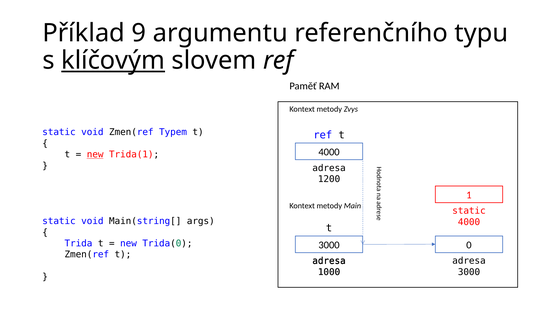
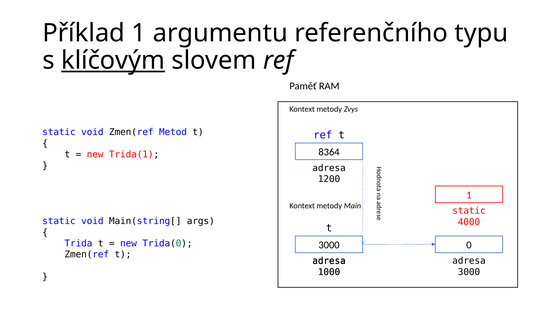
Příklad 9: 9 -> 1 (139, 33)
Typem: Typem -> Metod (173, 132)
4000: 4000 -> 8364 (329, 152)
new underline: present -> none (95, 154)
